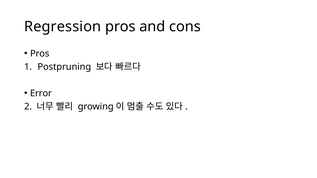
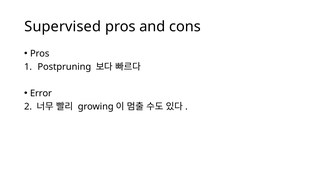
Regression: Regression -> Supervised (63, 27)
